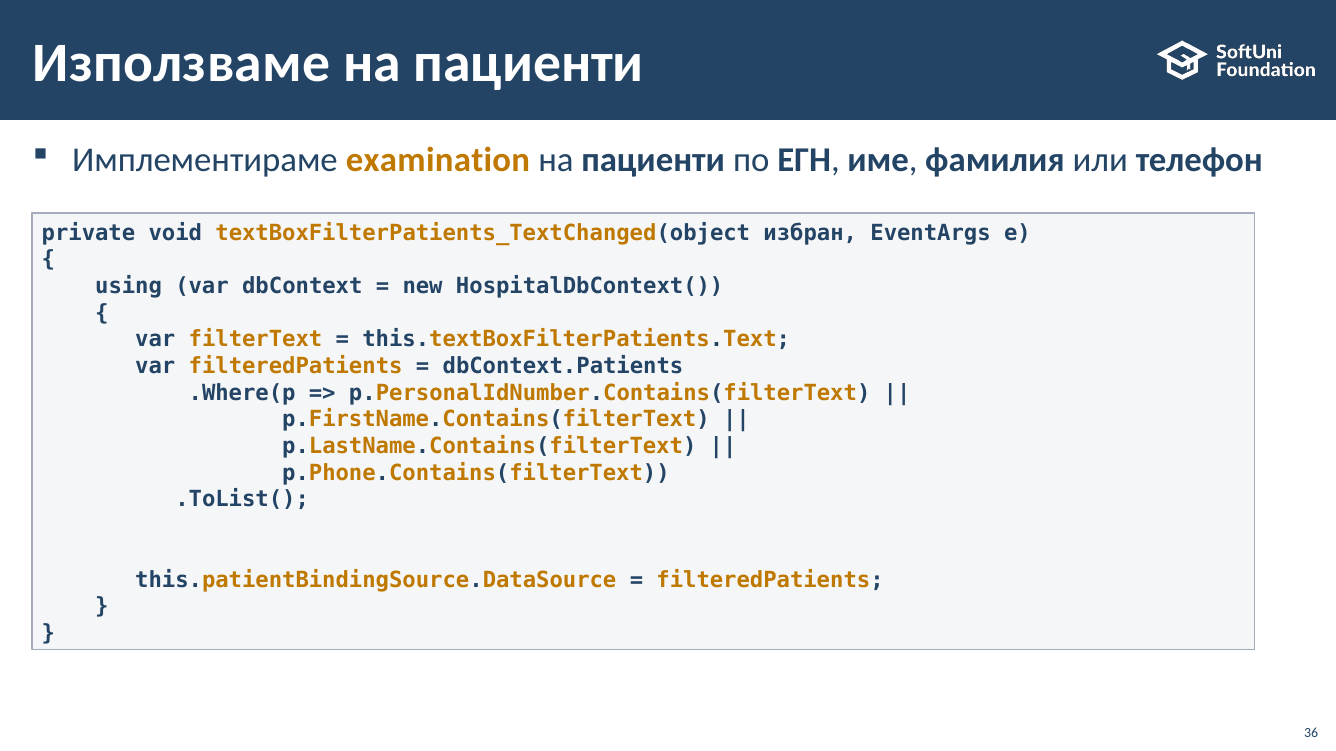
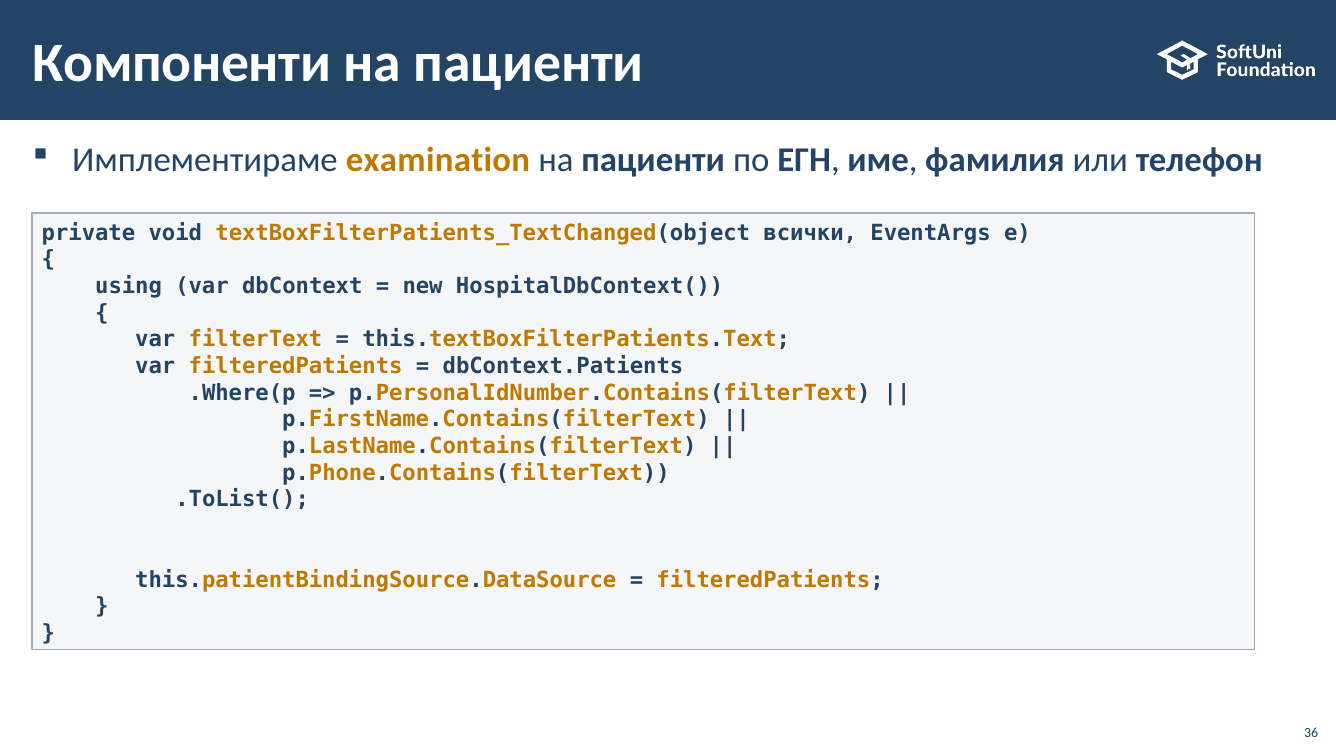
Използваме: Използваме -> Компоненти (182, 63)
избран: избран -> всички (810, 233)
